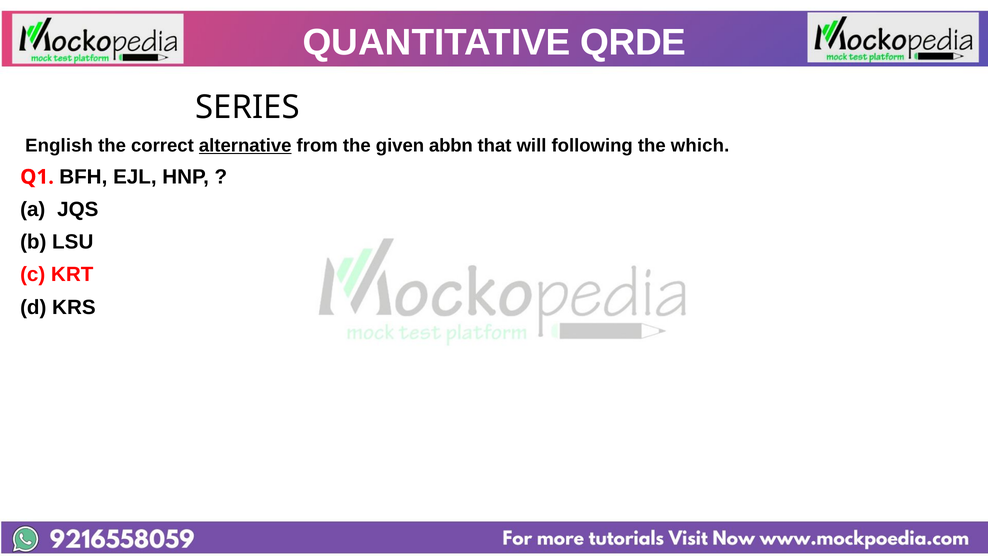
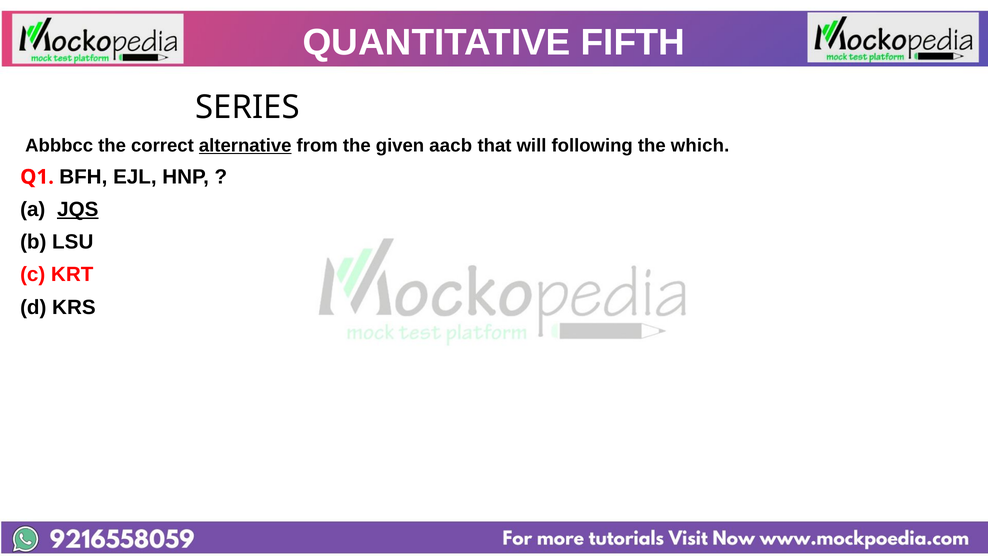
QRDE: QRDE -> FIFTH (633, 42)
English: English -> Abbbcc (59, 145)
abbn: abbn -> aacb (451, 145)
JQS underline: none -> present (78, 209)
